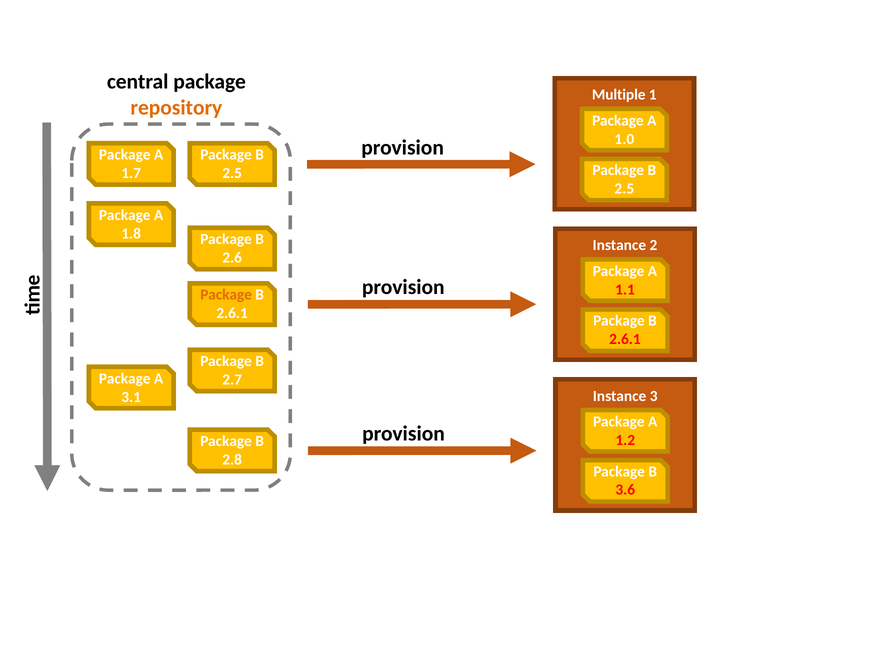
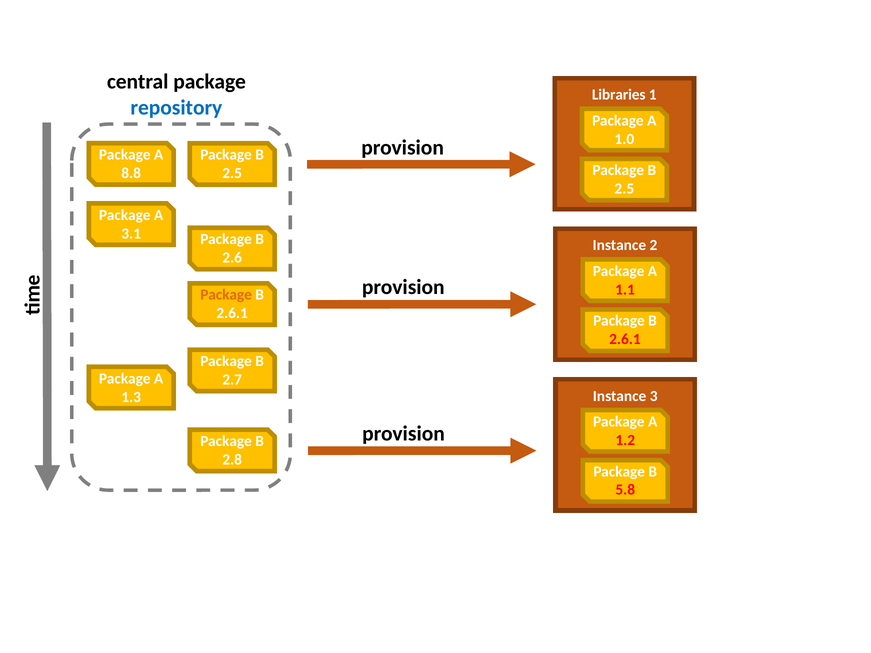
Multiple: Multiple -> Libraries (619, 95)
repository colour: orange -> blue (176, 108)
1.7: 1.7 -> 8.8 (131, 173)
1.8: 1.8 -> 3.1 (131, 234)
3.1: 3.1 -> 1.3 (131, 397)
3.6: 3.6 -> 5.8 (625, 490)
